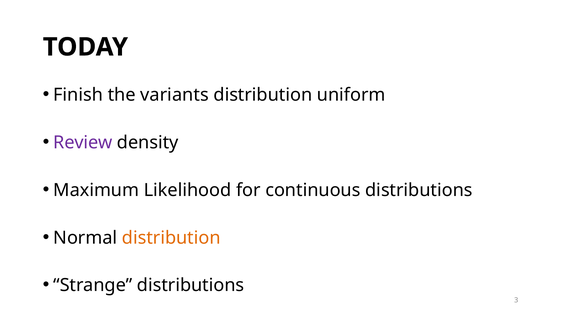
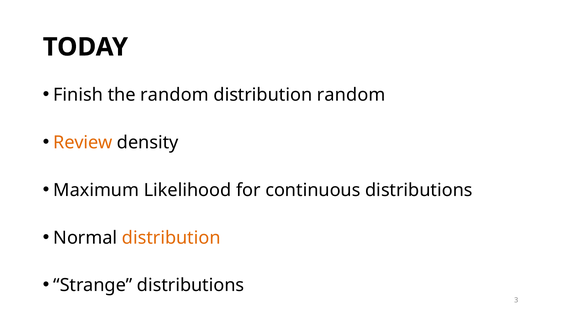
the variants: variants -> random (175, 95)
distribution uniform: uniform -> random (351, 95)
Review colour: purple -> orange (83, 143)
